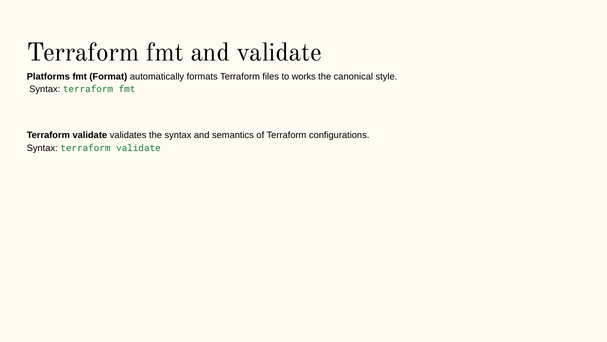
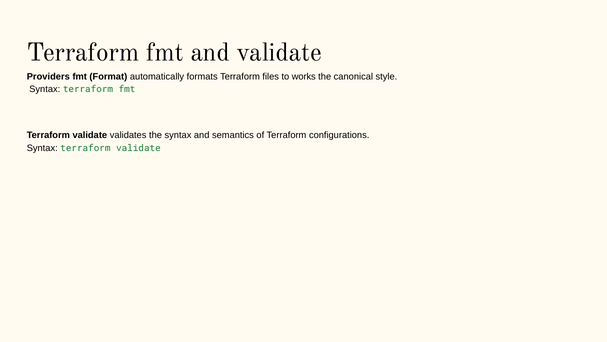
Platforms: Platforms -> Providers (48, 76)
